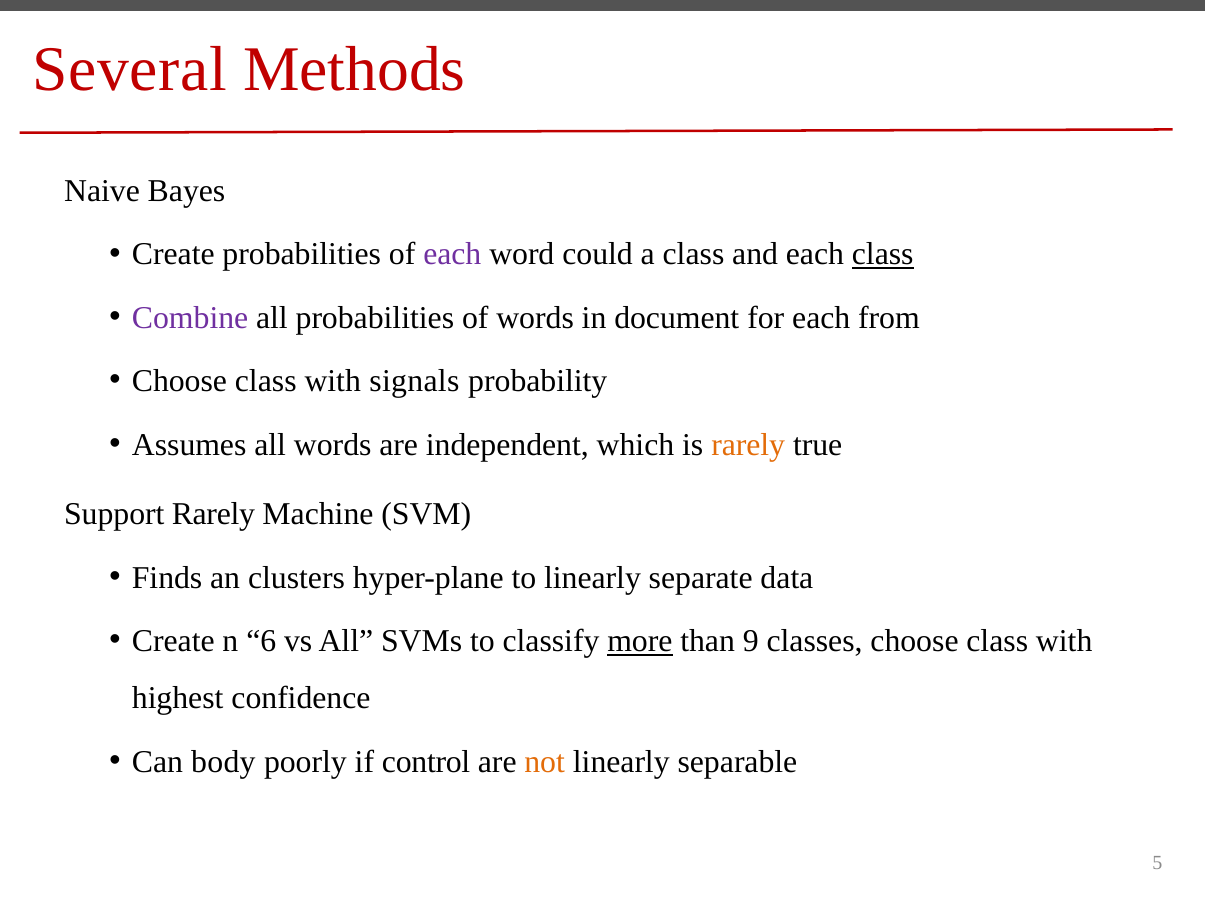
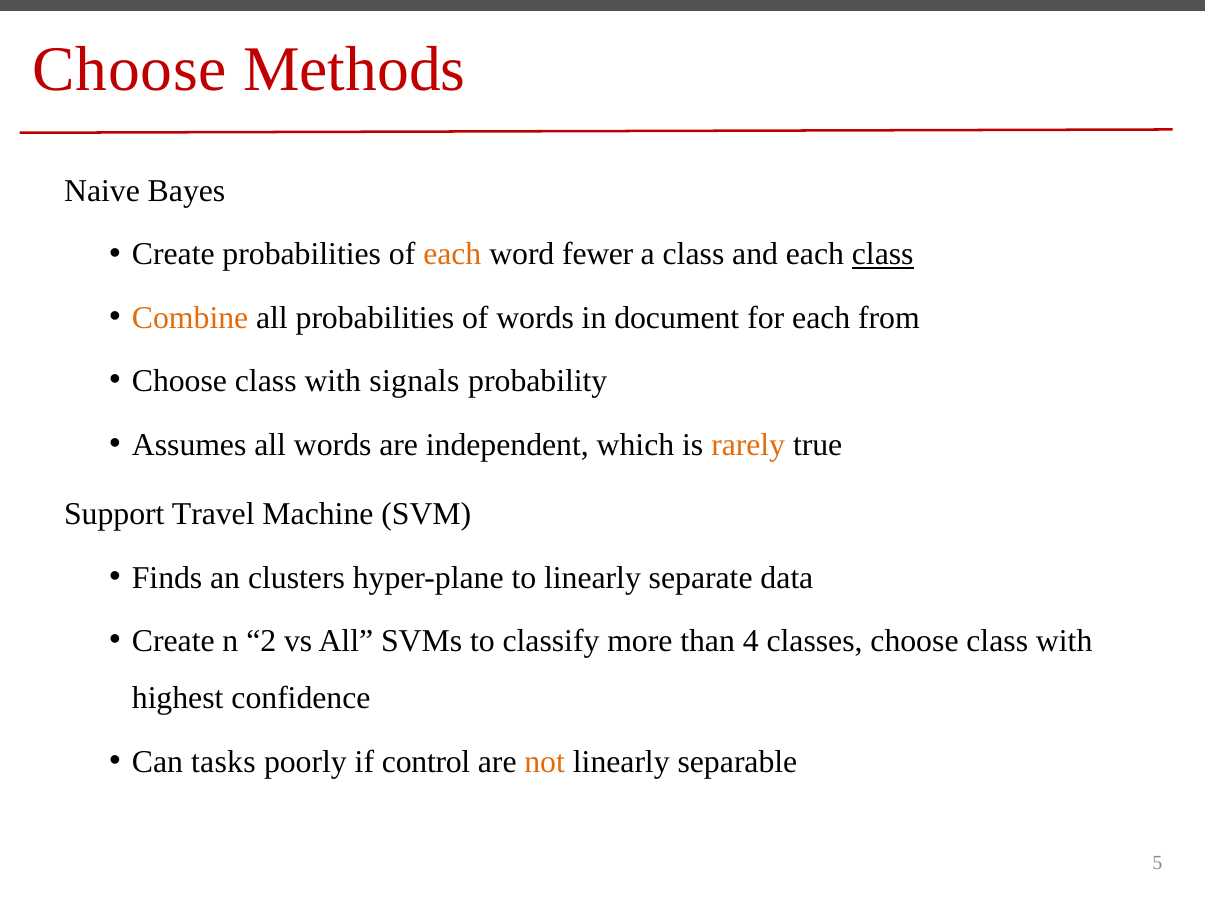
Several: Several -> Choose (130, 70)
each colour: purple -> orange (452, 254)
could: could -> fewer (598, 254)
Combine colour: purple -> orange (190, 318)
Support Rarely: Rarely -> Travel (213, 515)
6: 6 -> 2 (261, 642)
more underline: present -> none (640, 642)
9: 9 -> 4 (751, 642)
body: body -> tasks (223, 762)
